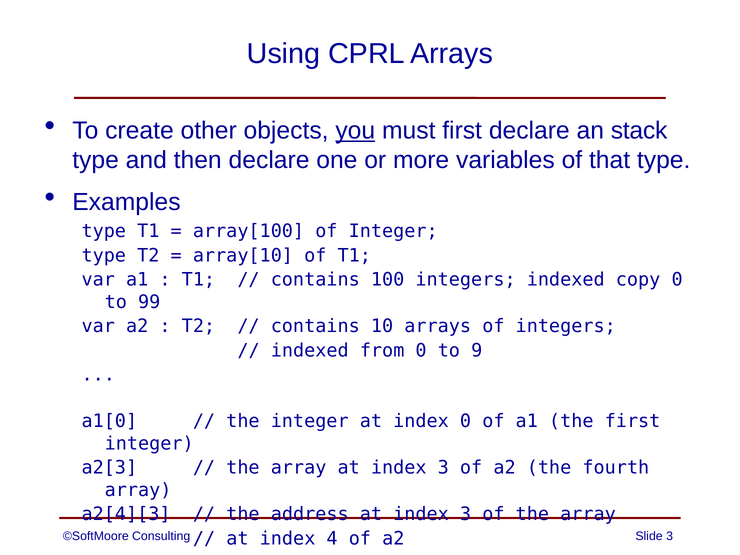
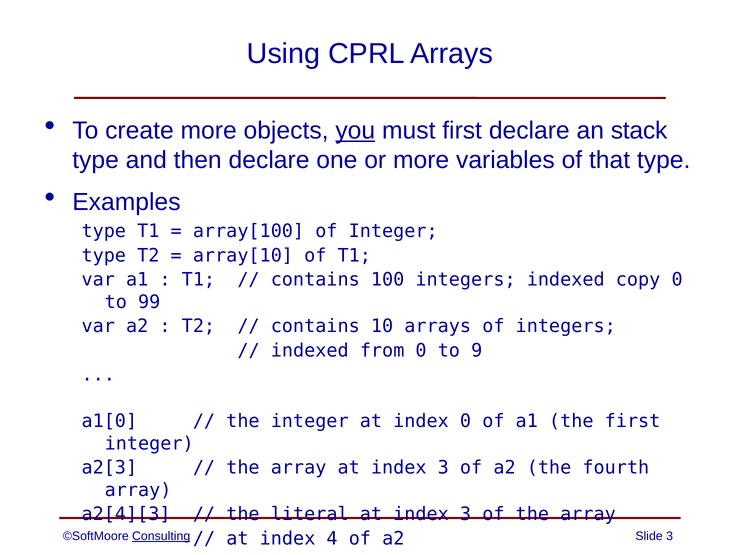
create other: other -> more (209, 131)
address: address -> literal (310, 514)
Consulting underline: none -> present (161, 536)
